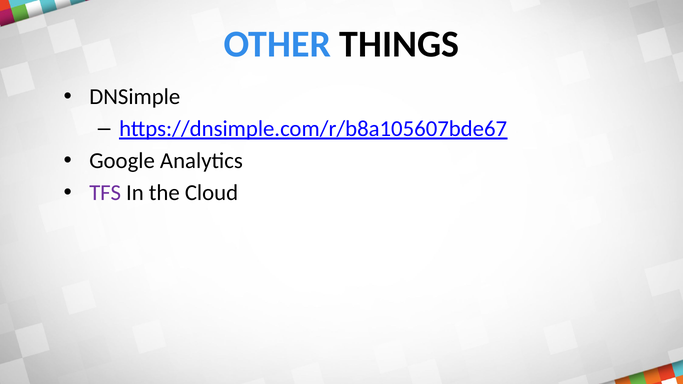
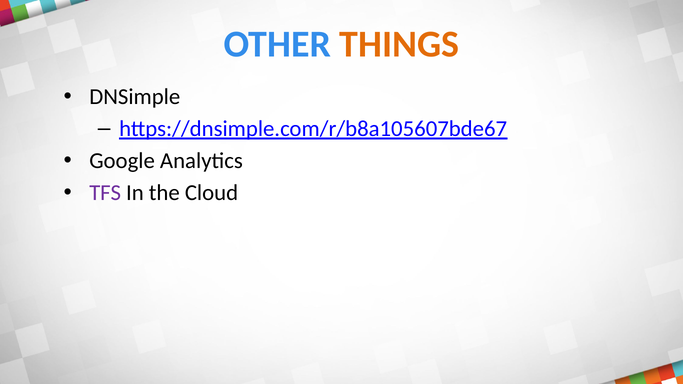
THINGS colour: black -> orange (399, 44)
